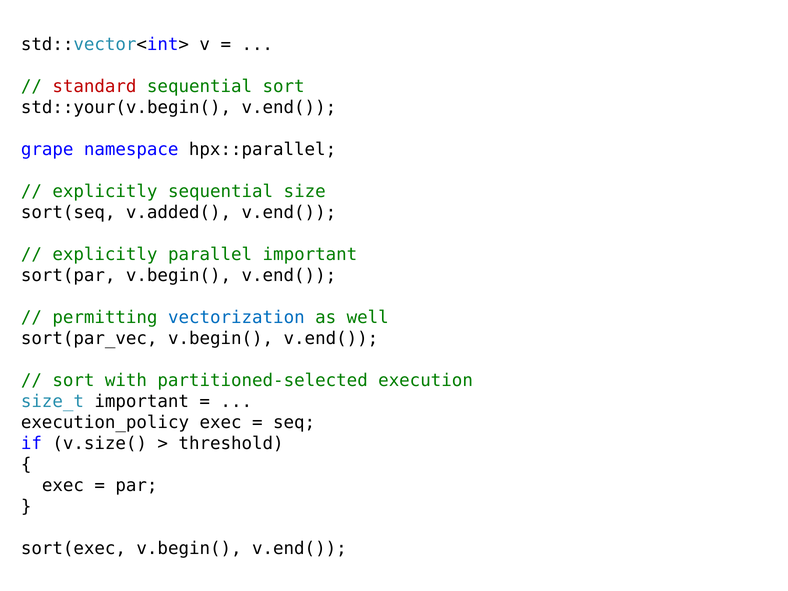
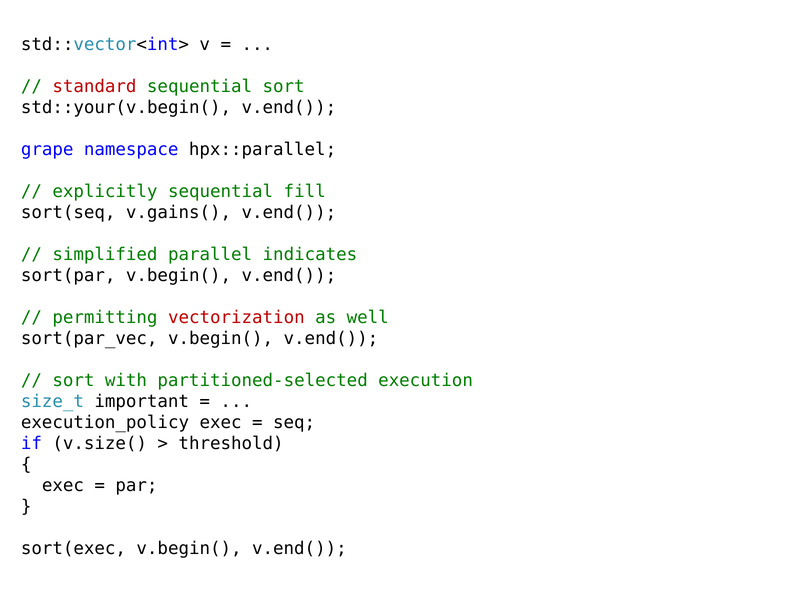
size: size -> fill (305, 192)
v.added(: v.added( -> v.gains( (179, 213)
explicitly: explicitly -> simplified (105, 255)
parallel important: important -> indicates (310, 255)
vectorization colour: blue -> red (236, 318)
